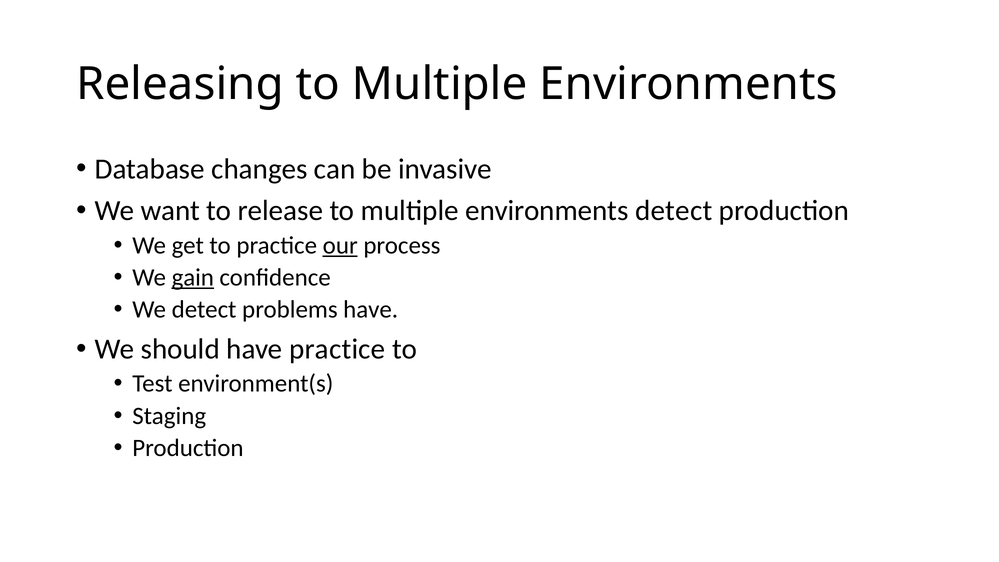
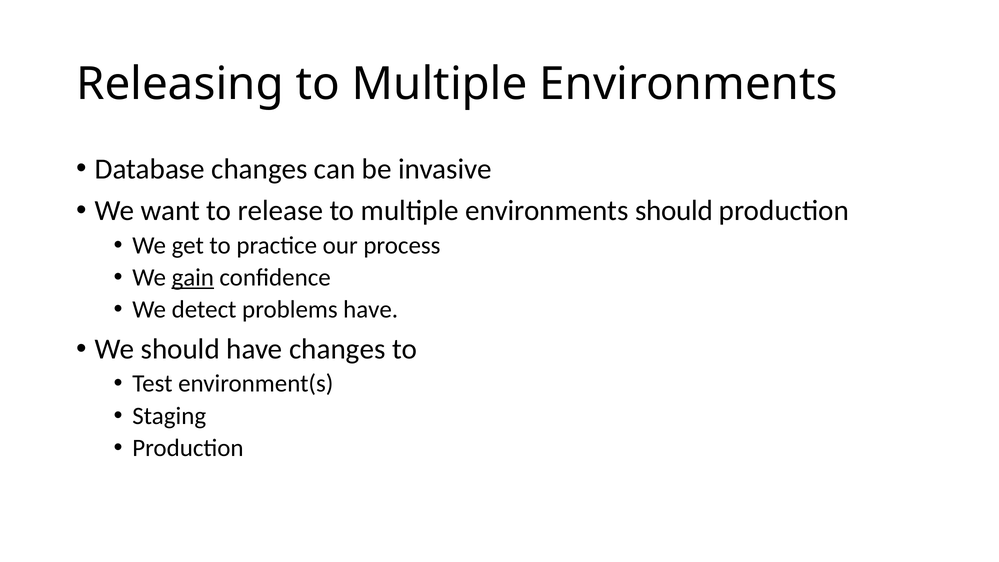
environments detect: detect -> should (674, 211)
our underline: present -> none (340, 245)
have practice: practice -> changes (337, 349)
